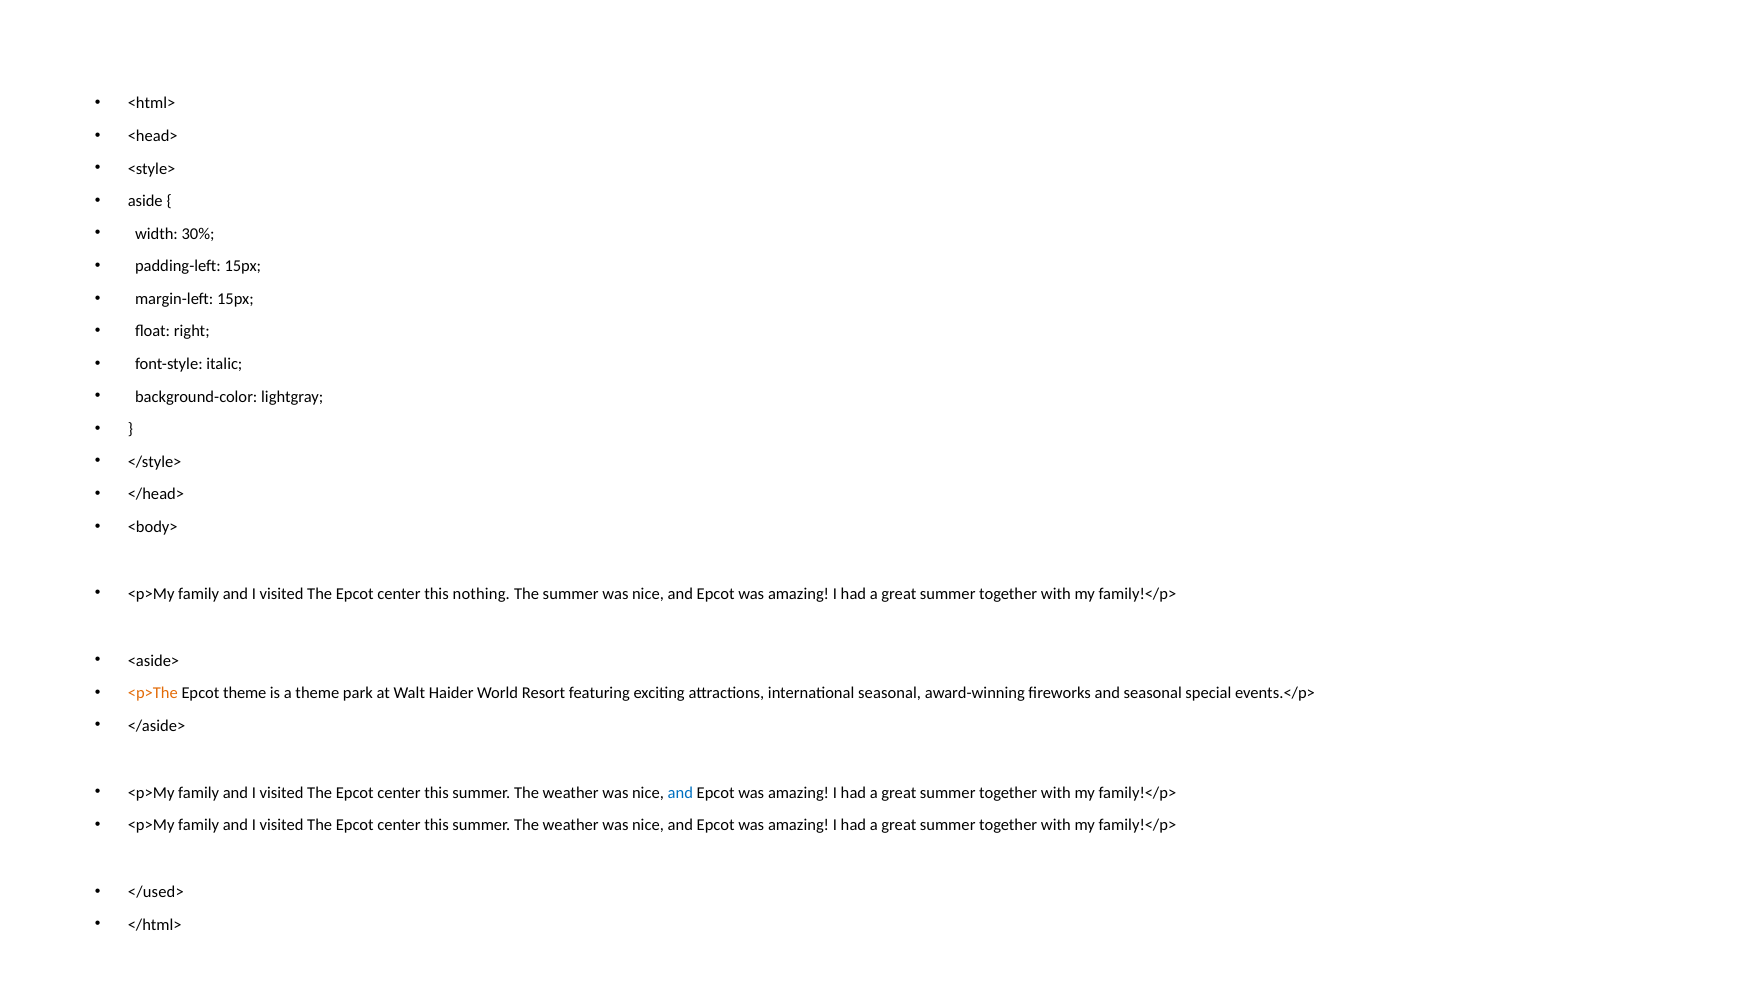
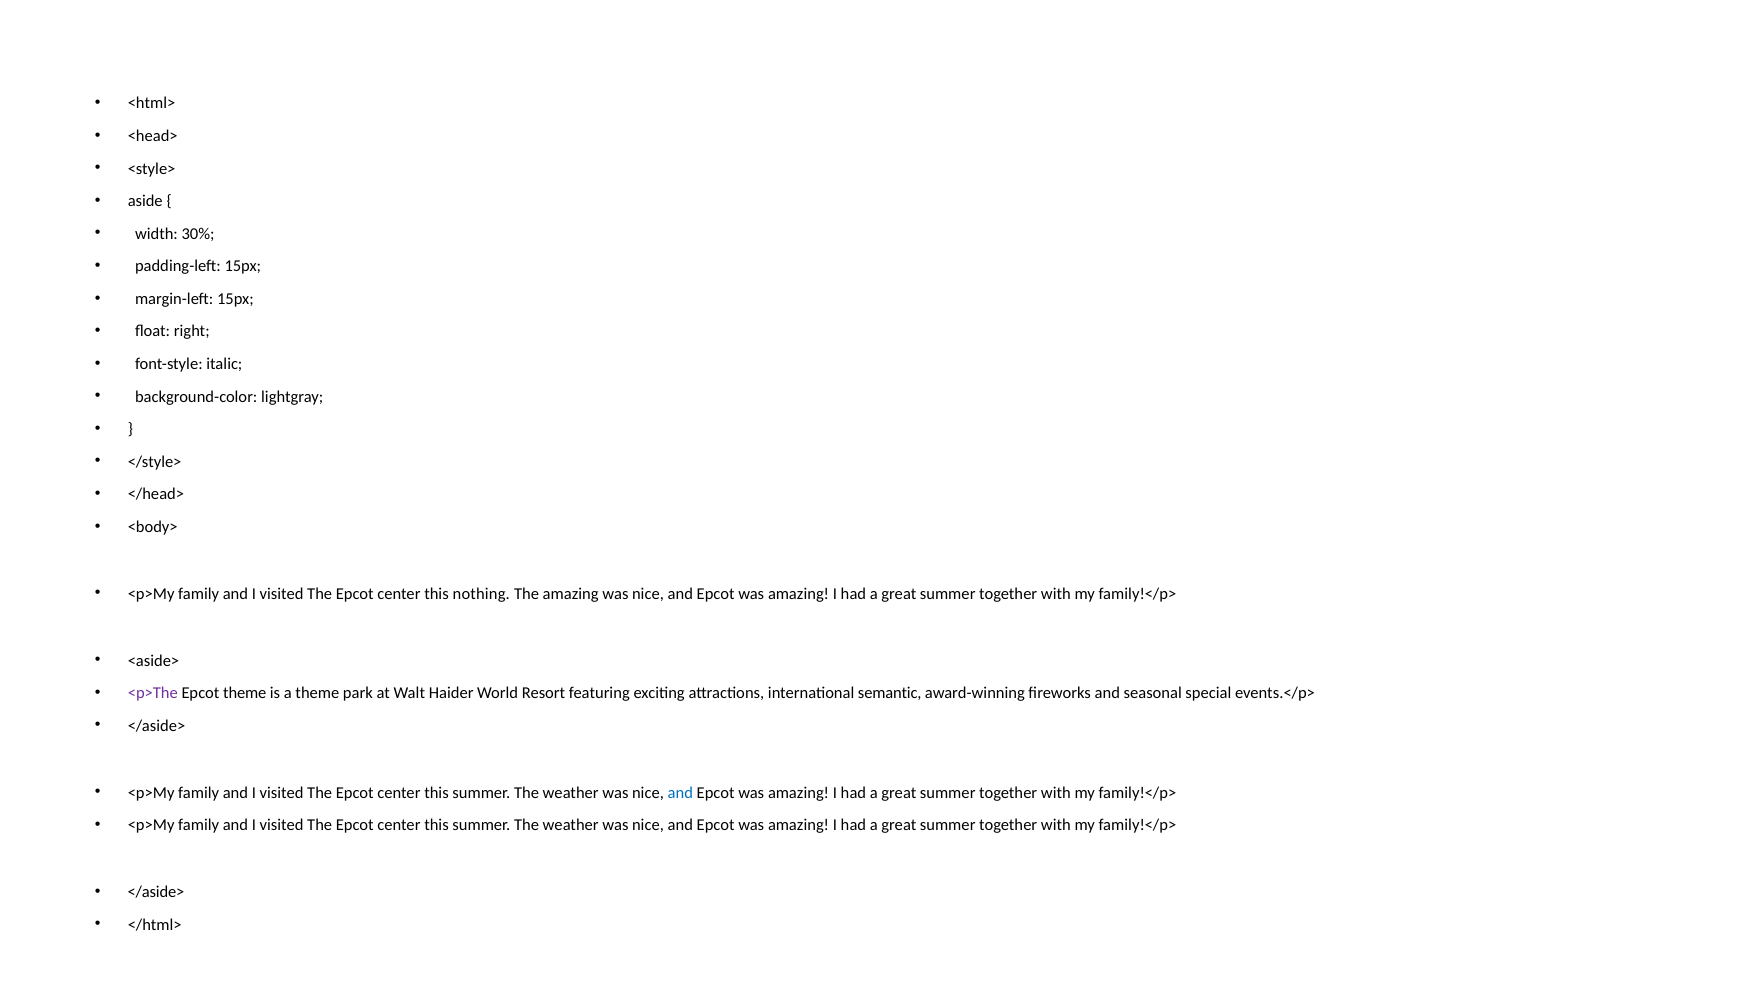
The summer: summer -> amazing (571, 593)
<p>The colour: orange -> purple (153, 693)
international seasonal: seasonal -> semantic (890, 693)
</used>: </used> -> </aside> (156, 892)
